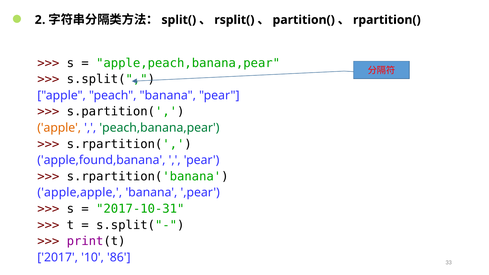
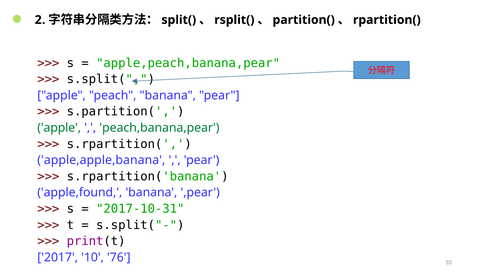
apple colour: orange -> green (59, 128)
apple,found,banana: apple,found,banana -> apple,apple,banana (101, 160)
apple,apple: apple,apple -> apple,found (80, 193)
86: 86 -> 76 (119, 257)
